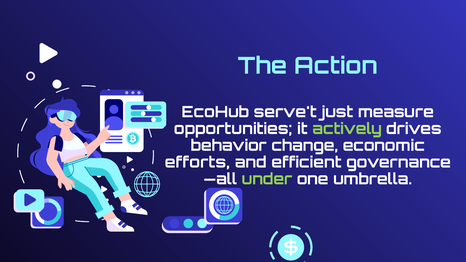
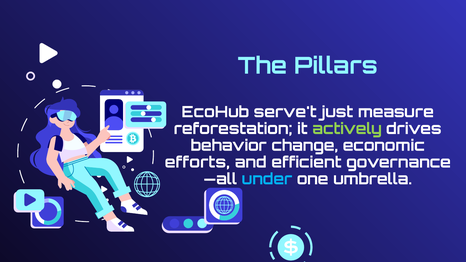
Action: Action -> Pillars (336, 66)
opportunities: opportunities -> reforestation (233, 129)
under colour: light green -> light blue (267, 179)
